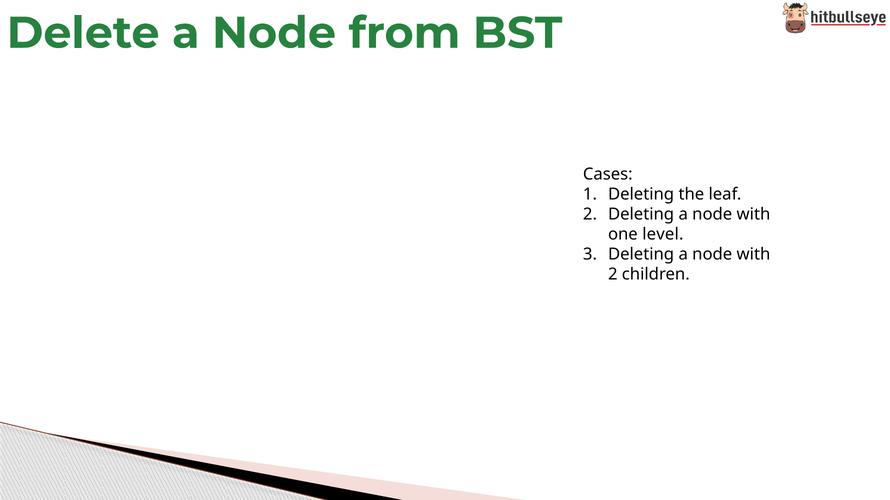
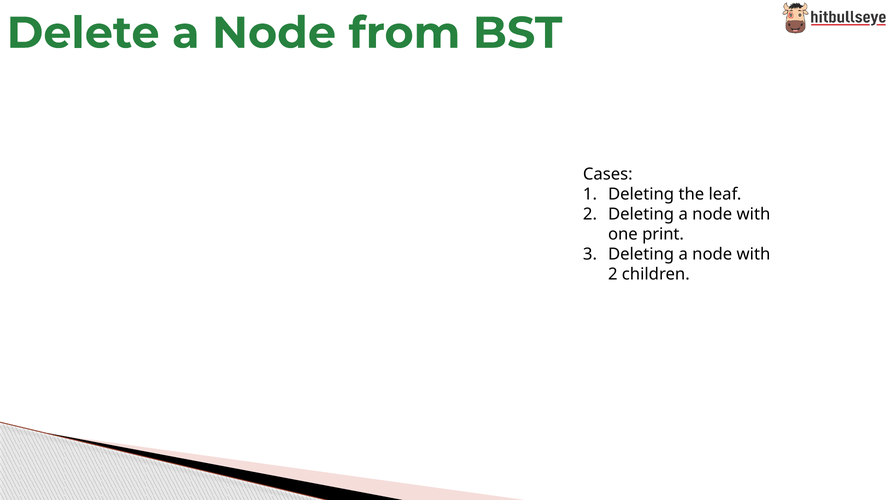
level: level -> print (663, 235)
